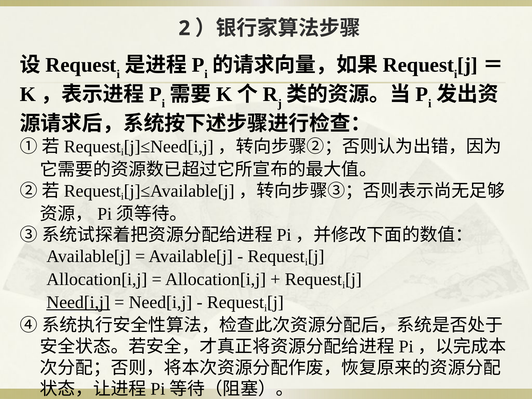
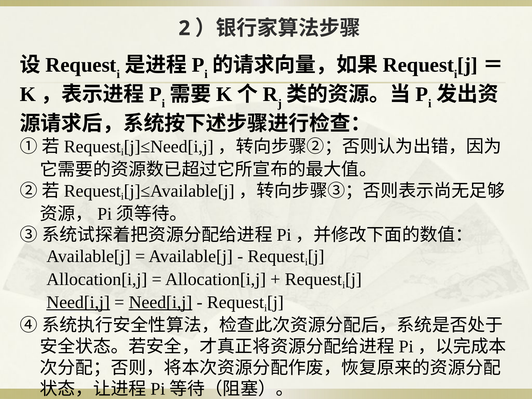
Need[i,j underline: none -> present (160, 302)
